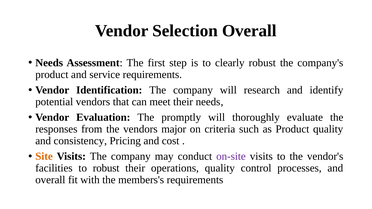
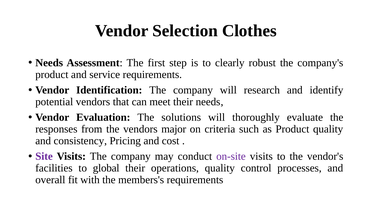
Selection Overall: Overall -> Clothes (249, 31)
promptly: promptly -> solutions (181, 118)
Site colour: orange -> purple (44, 157)
to robust: robust -> global (106, 168)
